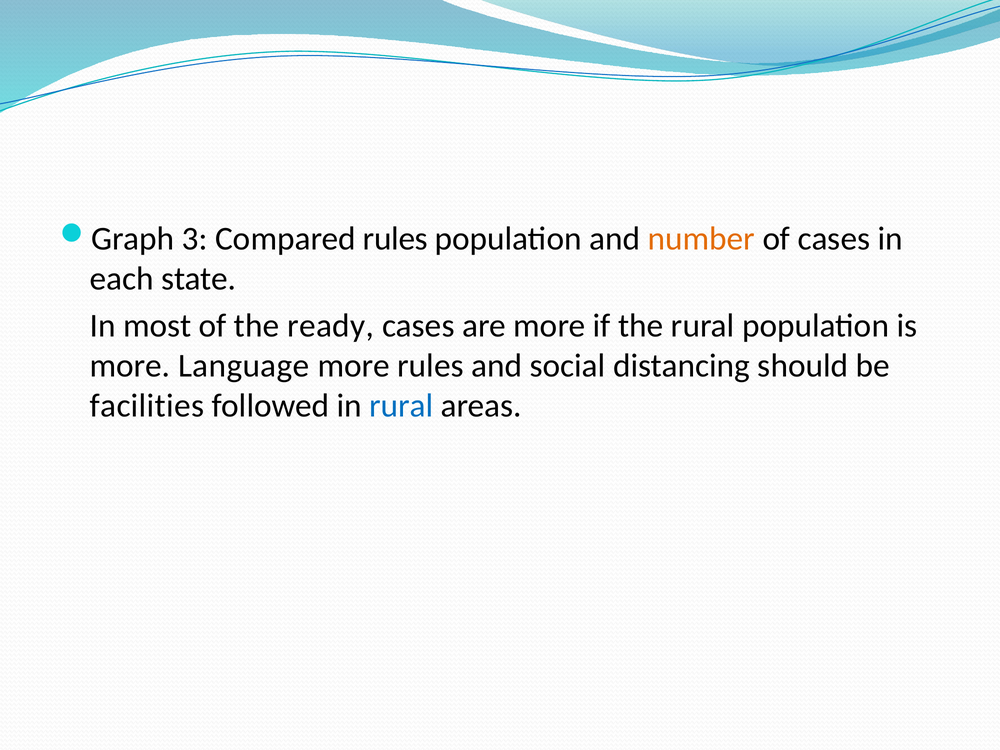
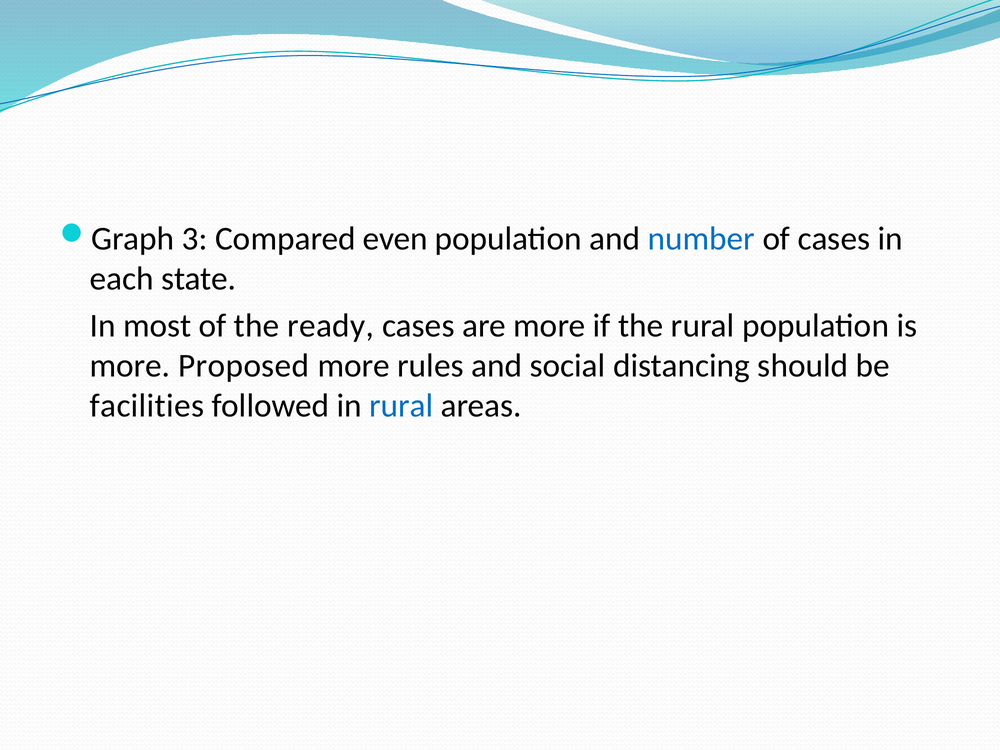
Compared rules: rules -> even (395, 239)
number colour: orange -> blue (701, 239)
Language: Language -> Proposed (244, 366)
